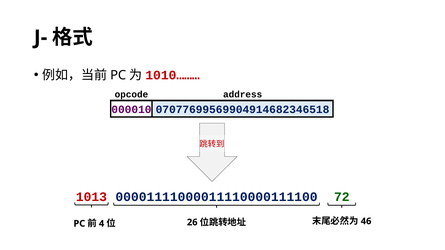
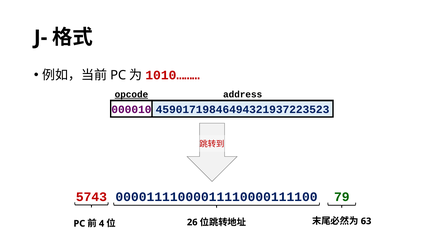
opcode underline: none -> present (131, 95)
07077699569904914682346518: 07077699569904914682346518 -> 45901719846494321937223523 (243, 110)
1013: 1013 -> 5743 (91, 197)
72: 72 -> 79 (342, 197)
46: 46 -> 63 (366, 221)
